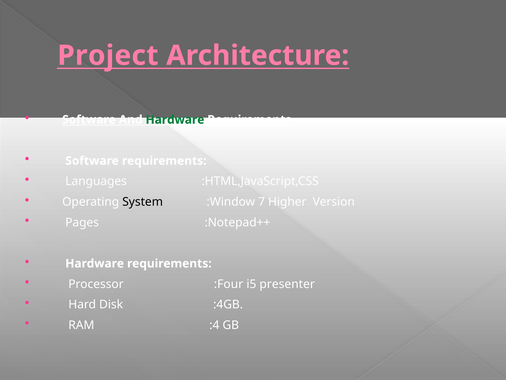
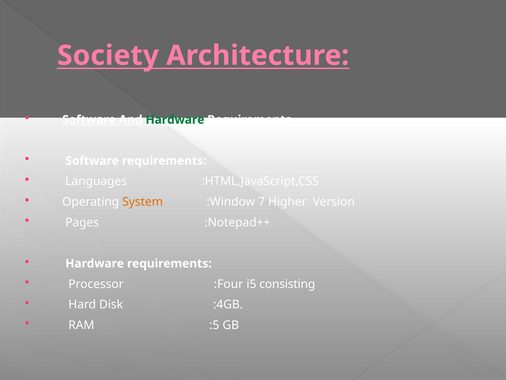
Project: Project -> Society (108, 55)
System colour: black -> orange (143, 202)
presenter: presenter -> consisting (287, 284)
:4: :4 -> :5 (214, 325)
